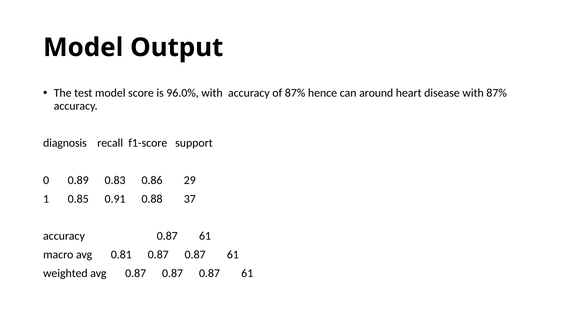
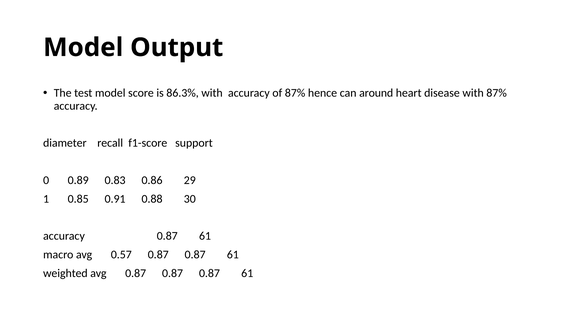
96.0%: 96.0% -> 86.3% (183, 93)
diagnosis: diagnosis -> diameter (65, 143)
37: 37 -> 30 (190, 199)
0.81: 0.81 -> 0.57 (121, 255)
